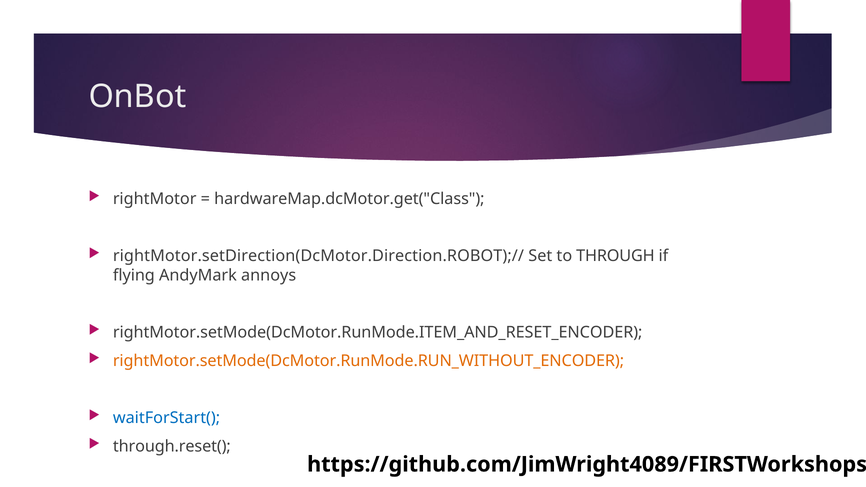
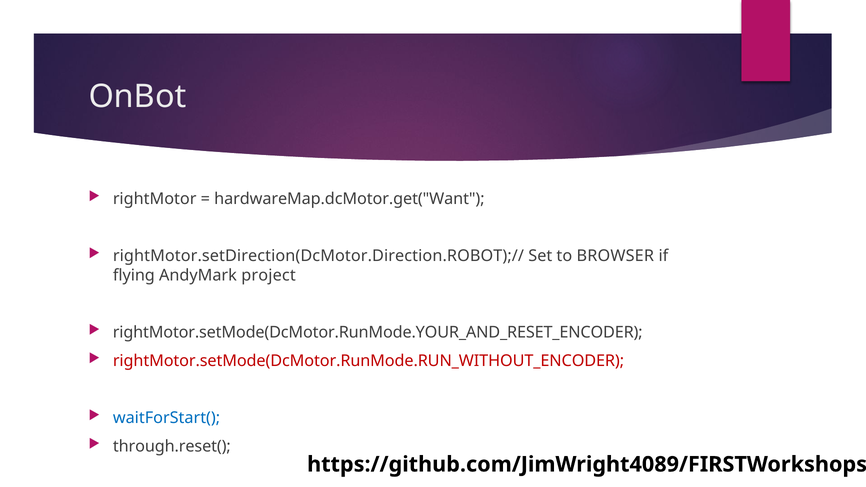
hardwareMap.dcMotor.get("Class: hardwareMap.dcMotor.get("Class -> hardwareMap.dcMotor.get("Want (349, 199)
THROUGH: THROUGH -> BROWSER (615, 256)
annoys: annoys -> project (269, 276)
rightMotor.setMode(DcMotor.RunMode.ITEM_AND_RESET_ENCODER: rightMotor.setMode(DcMotor.RunMode.ITEM_AND_RESET_ENCODER -> rightMotor.setMode(DcMotor.RunMode.YOUR_AND_RESET_ENCODER (378, 333)
rightMotor.setMode(DcMotor.RunMode.RUN_WITHOUT_ENCODER colour: orange -> red (368, 361)
